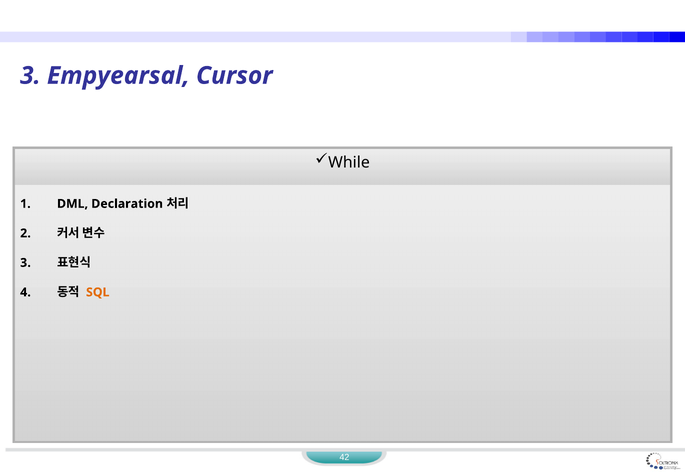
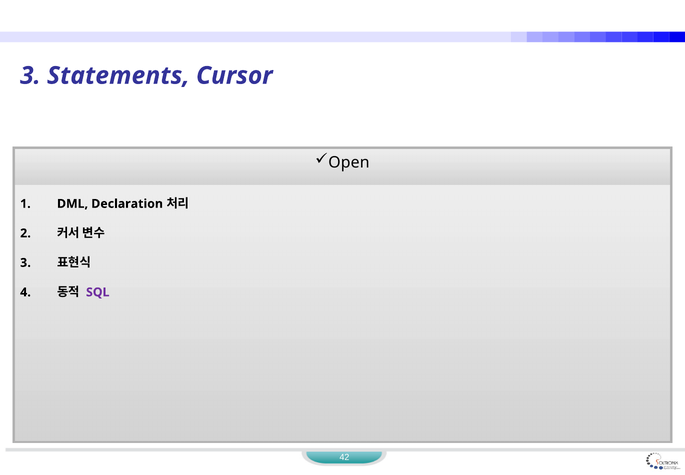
Empyearsal: Empyearsal -> Statements (118, 76)
While: While -> Open (349, 162)
SQL colour: orange -> purple (98, 292)
